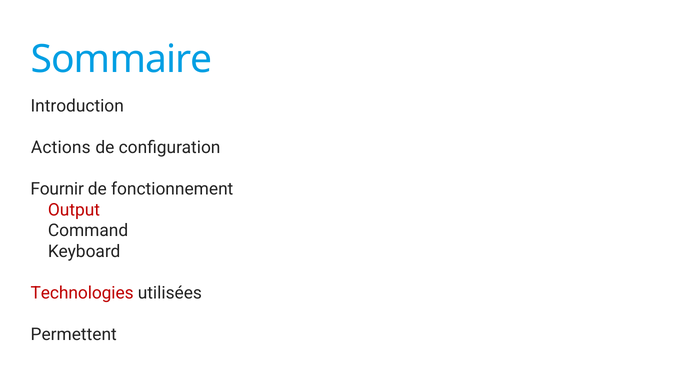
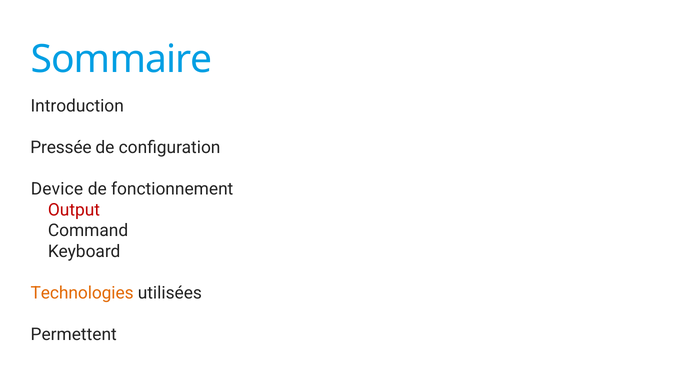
Actions: Actions -> Pressée (61, 148)
Fournir: Fournir -> Device (57, 189)
Technologies colour: red -> orange (82, 293)
